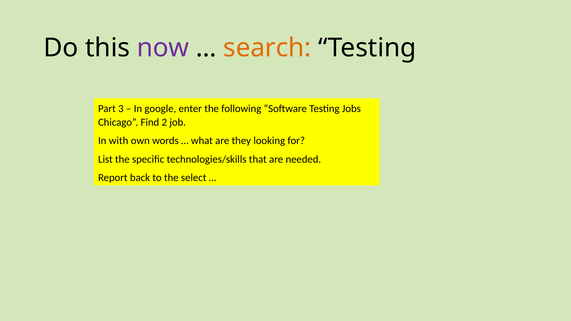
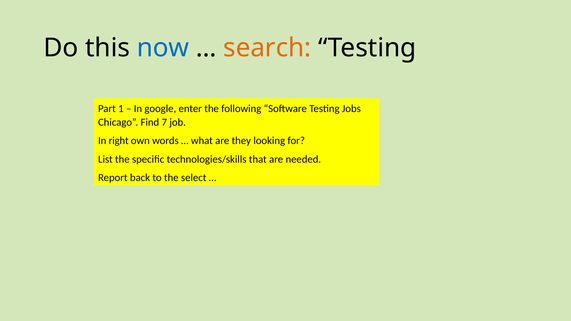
now colour: purple -> blue (163, 48)
3: 3 -> 1 (121, 109)
2: 2 -> 7 (164, 122)
with: with -> right (119, 141)
